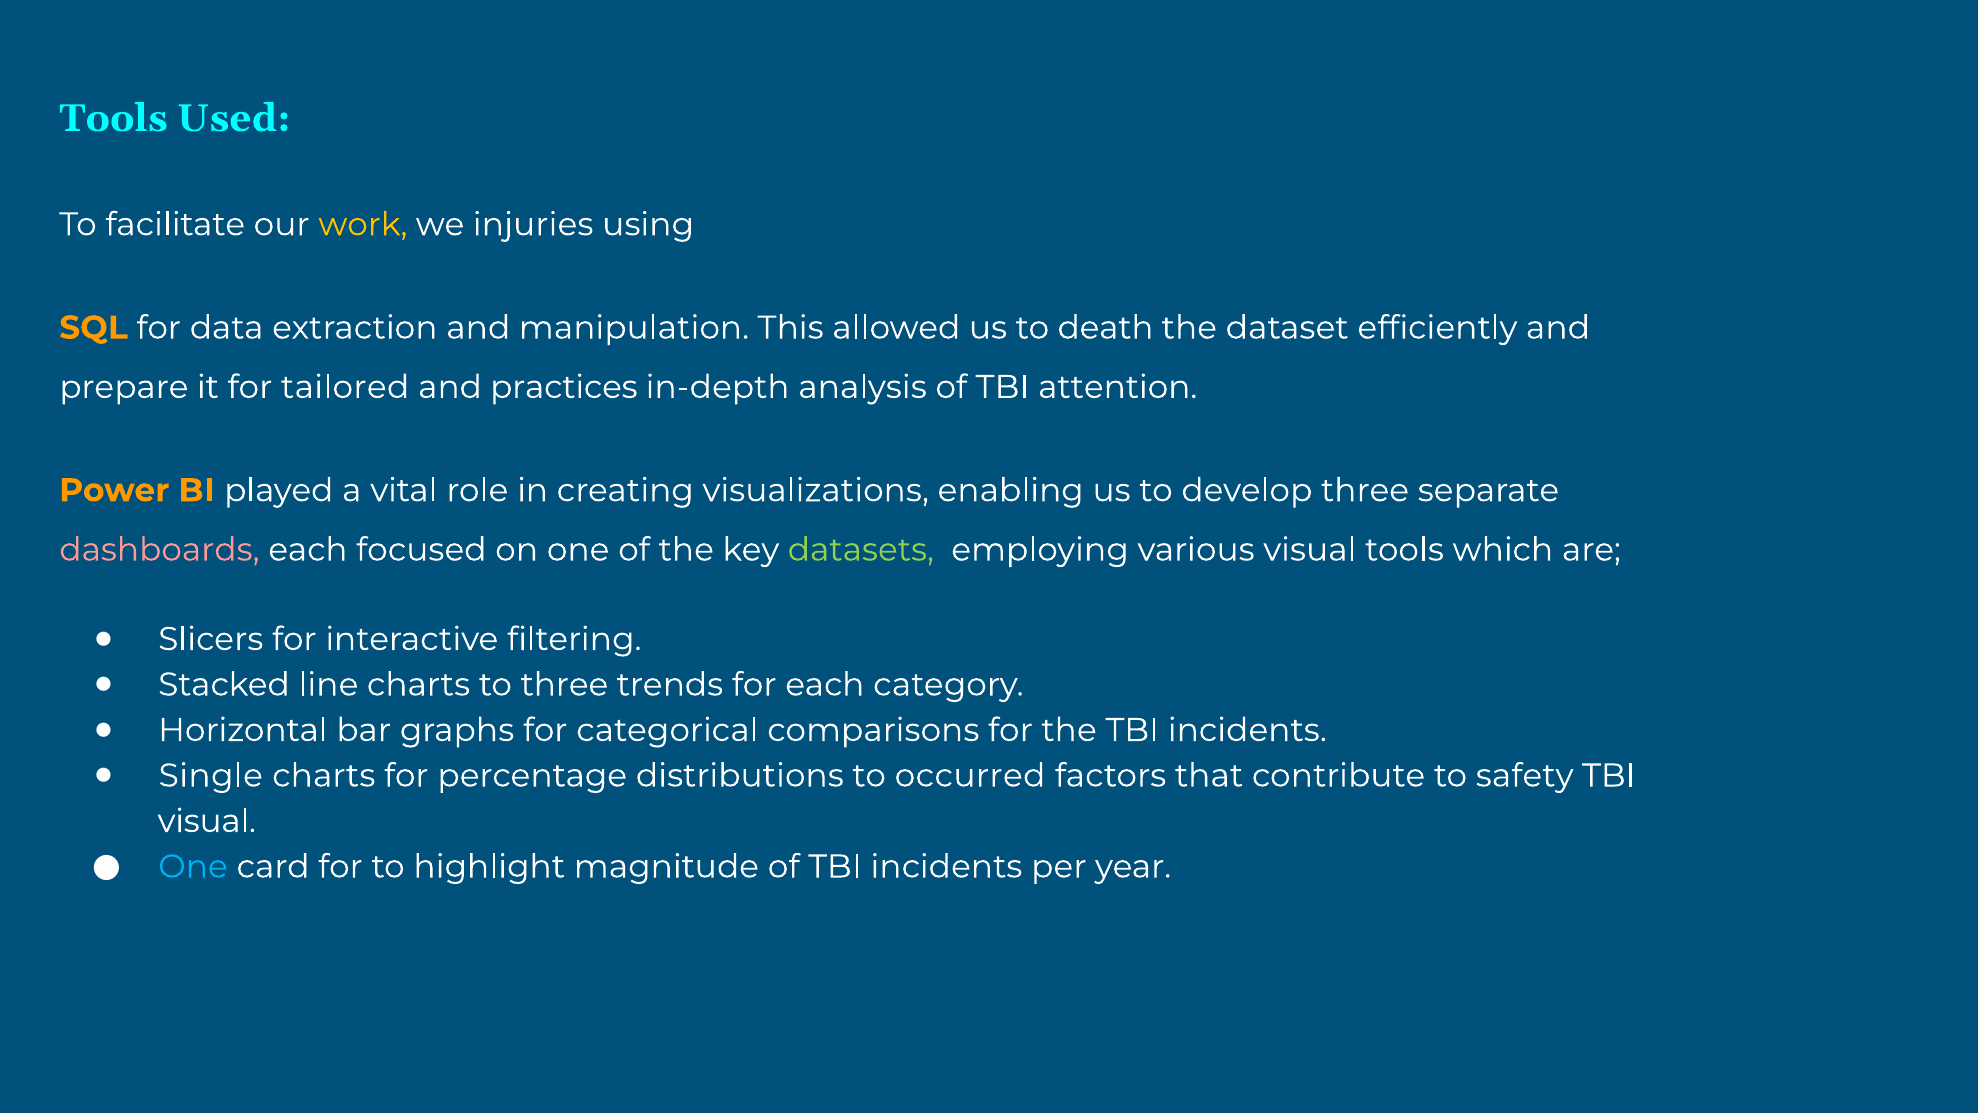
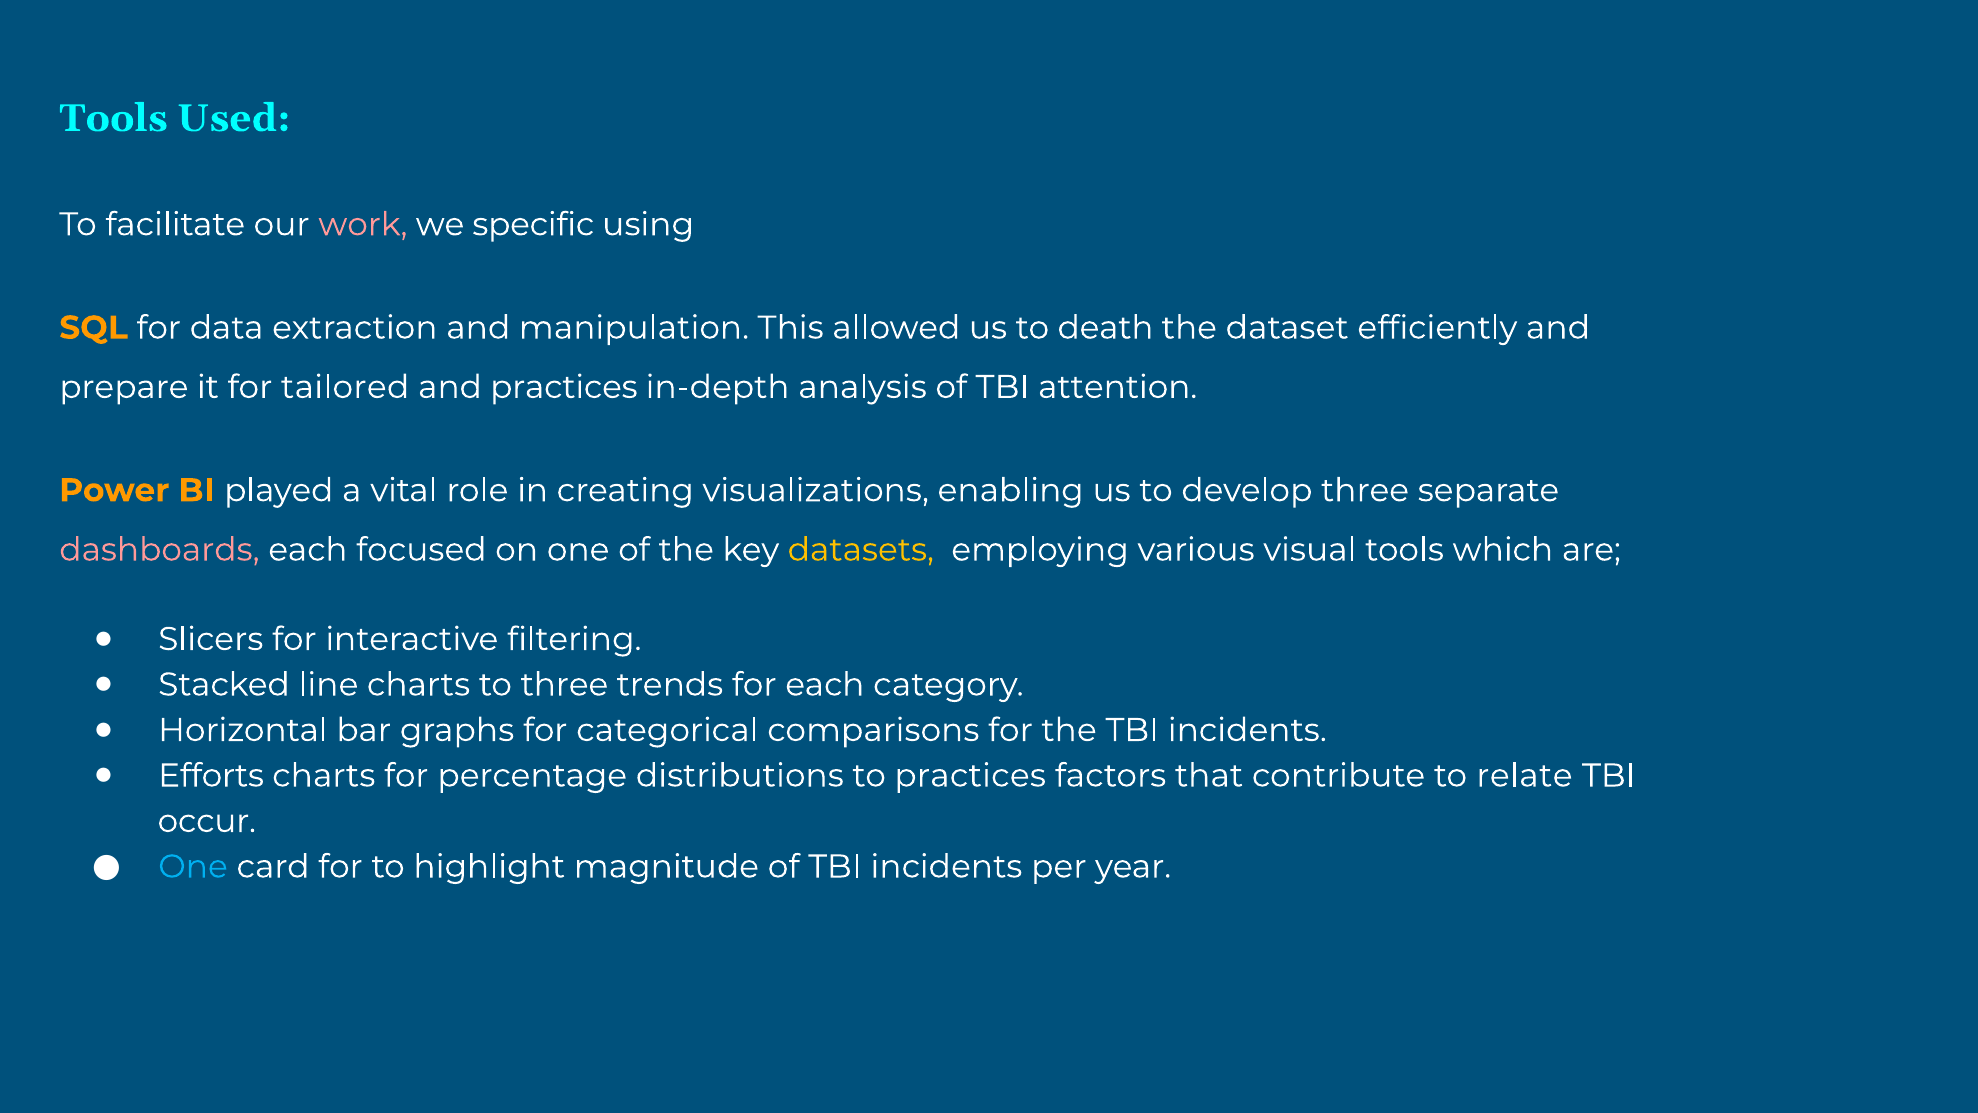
work colour: yellow -> pink (363, 224)
injuries: injuries -> specific (533, 224)
datasets colour: light green -> yellow (861, 550)
Single: Single -> Efforts (211, 775)
to occurred: occurred -> practices (970, 775)
safety: safety -> relate (1524, 775)
visual: visual -> occur (207, 821)
